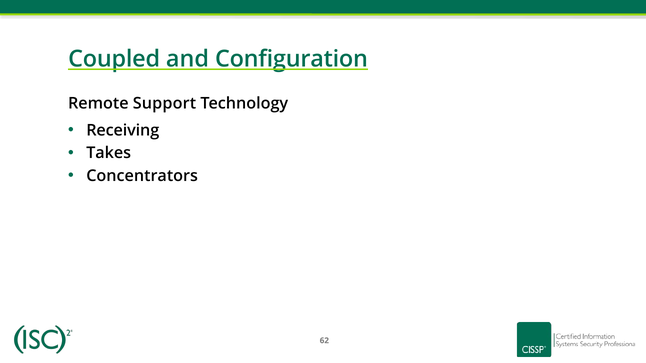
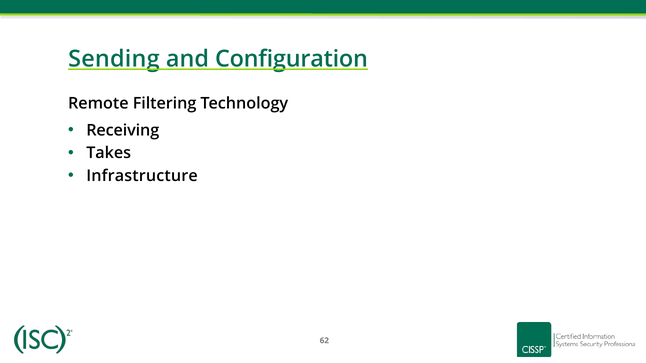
Coupled: Coupled -> Sending (114, 59)
Support: Support -> Filtering (165, 103)
Concentrators: Concentrators -> Infrastructure (142, 176)
